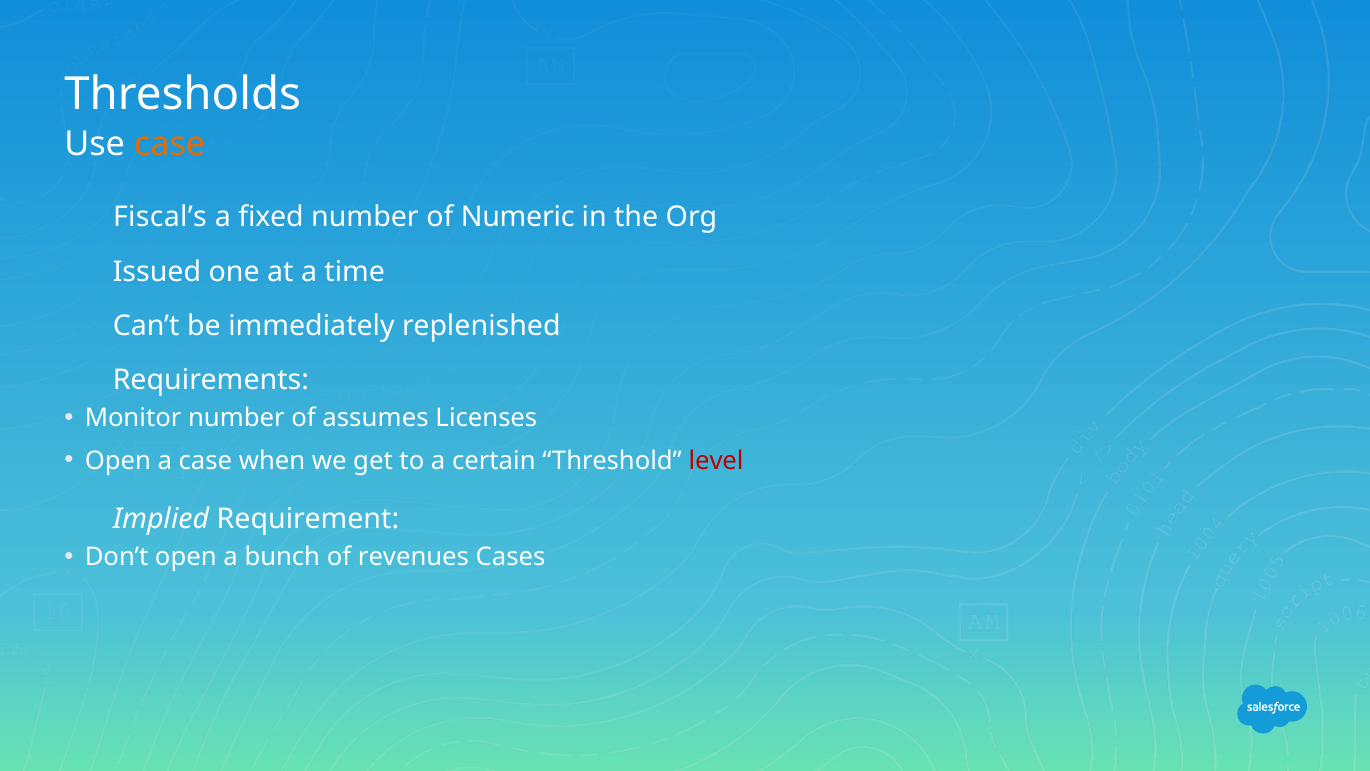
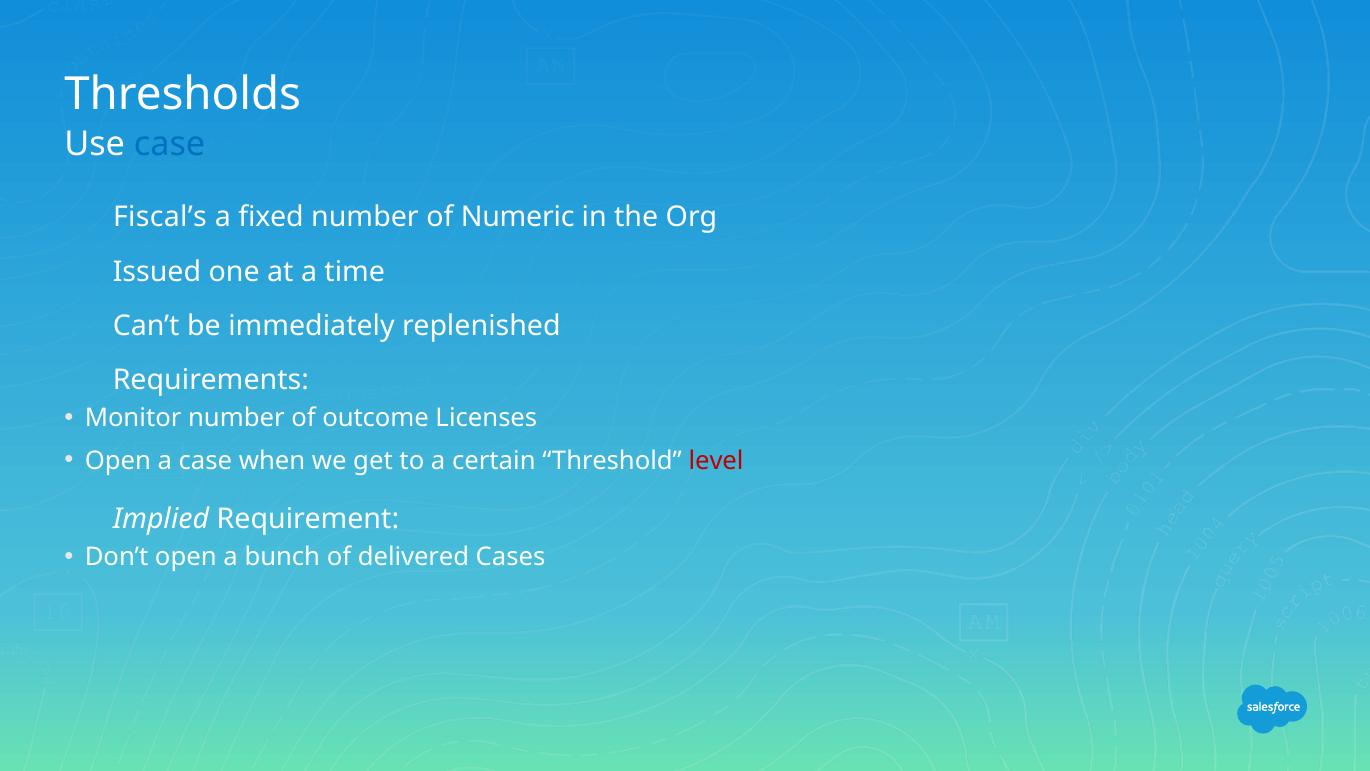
case colour: orange -> blue (170, 144)
assumes: assumes -> outcome (376, 418)
revenues: revenues -> delivered (414, 557)
